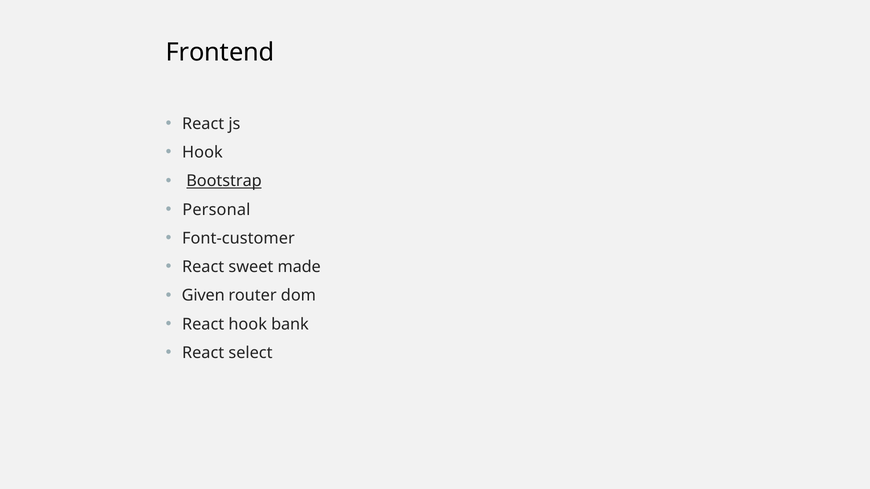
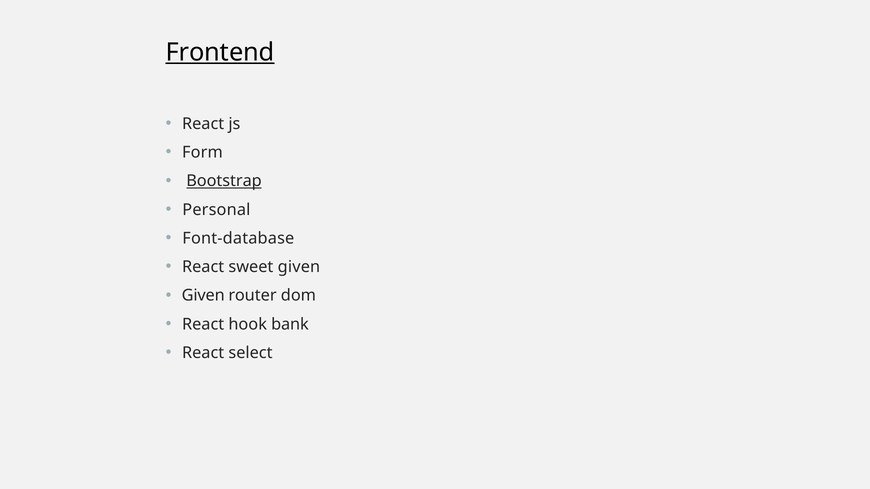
Frontend underline: none -> present (220, 52)
Hook: Hook -> Form (202, 153)
Font-customer: Font-customer -> Font-database (238, 238)
sweet made: made -> given (299, 267)
